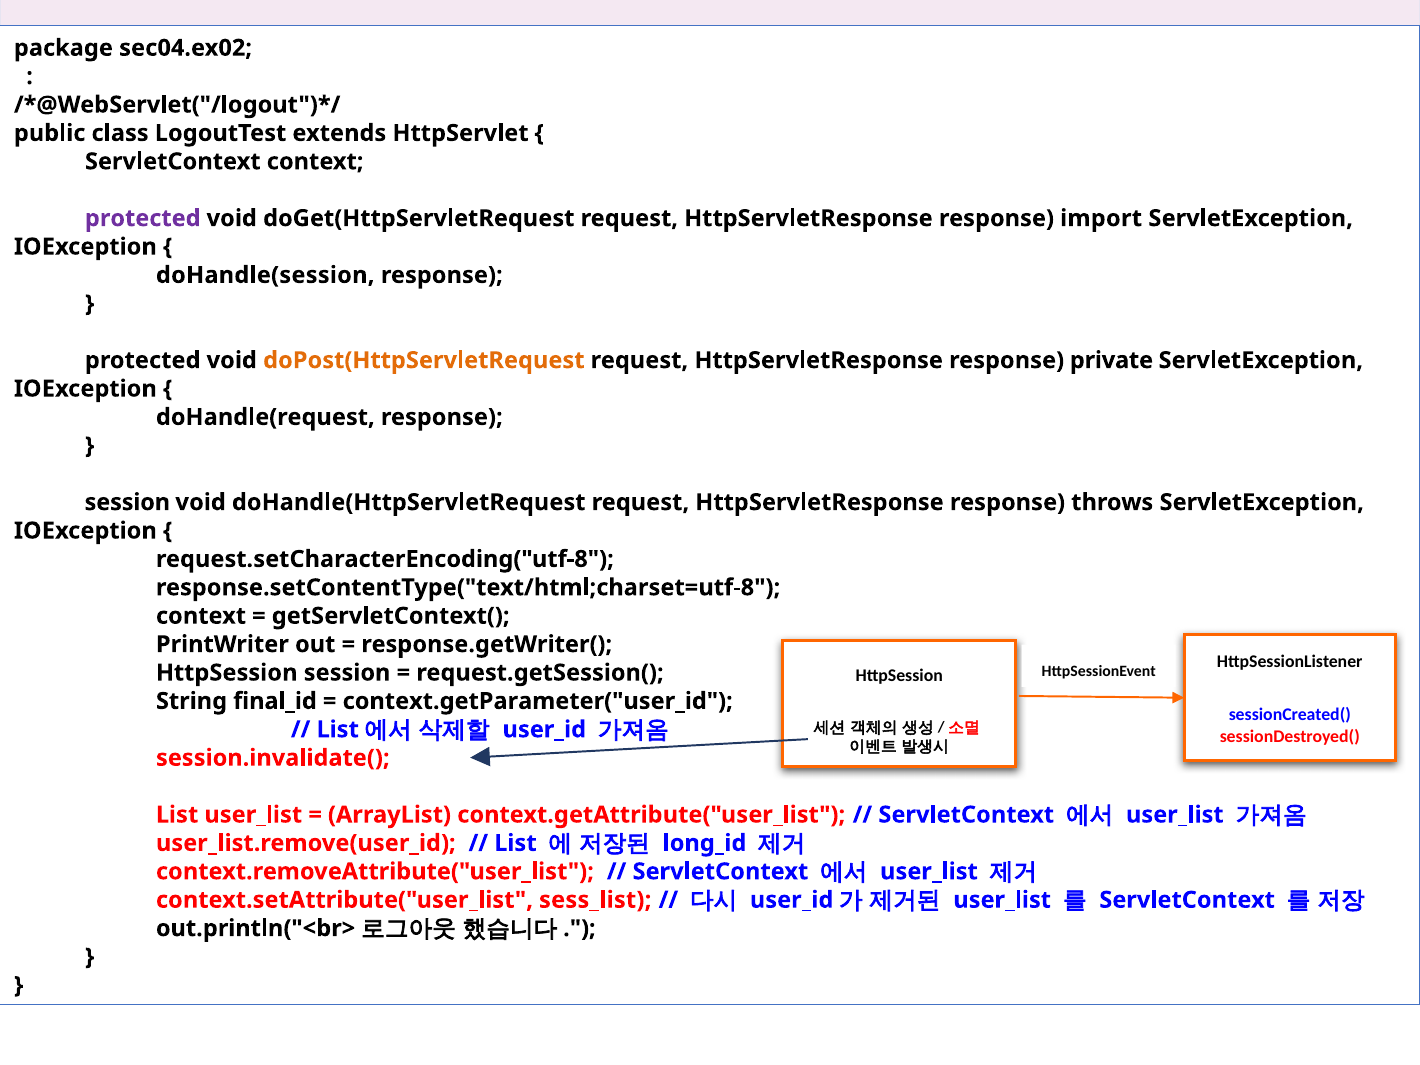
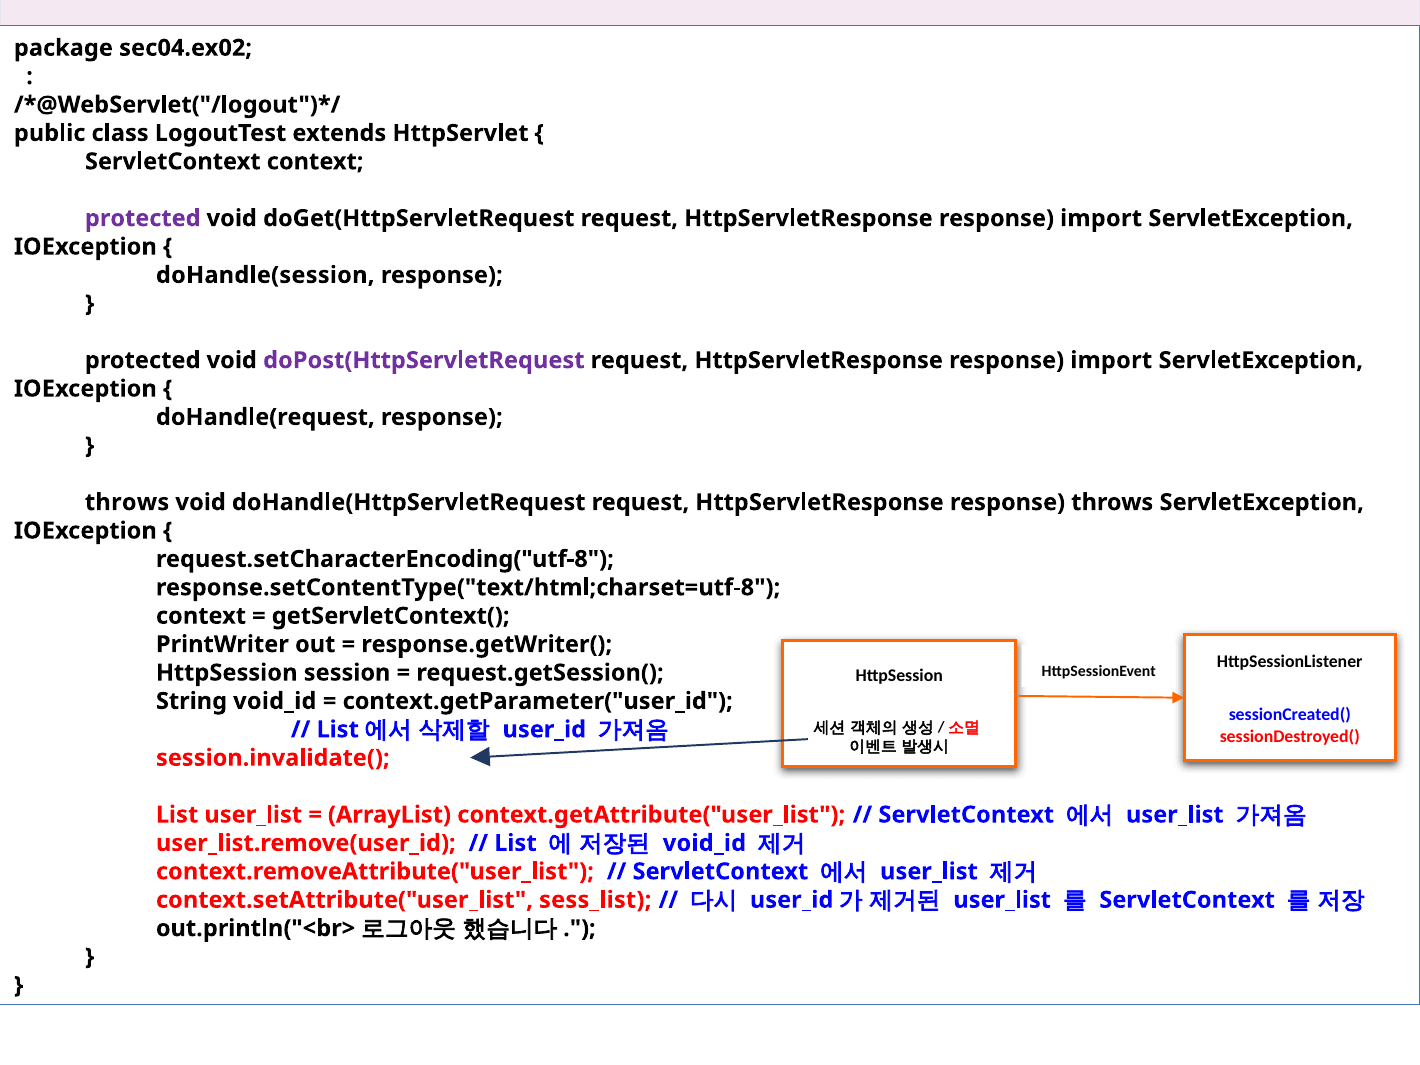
doPost(HttpServletRequest colour: orange -> purple (424, 360)
private: private -> import (1111, 360)
session: session -> throws (127, 502)
String final_id: final_id -> void_id (275, 701)
long_id: long_id -> void_id (704, 843)
